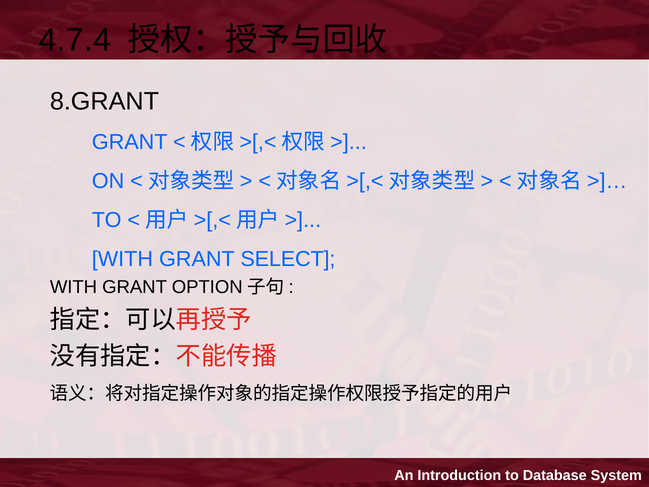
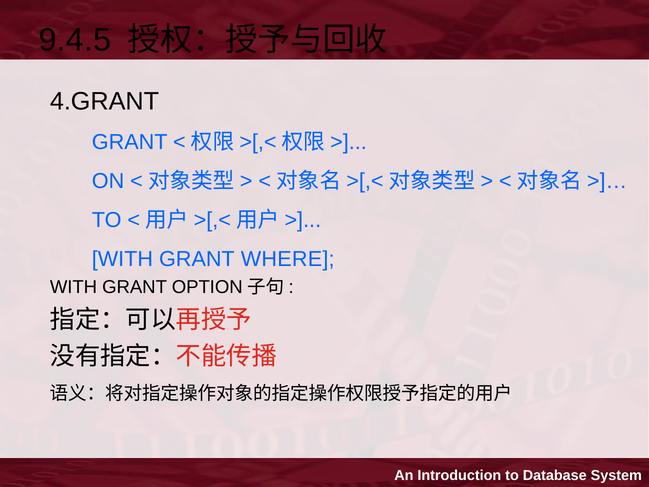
4.7.4: 4.7.4 -> 9.4.5 (75, 40)
8.GRANT: 8.GRANT -> 4.GRANT (104, 101)
SELECT: SELECT -> WHERE (288, 259)
